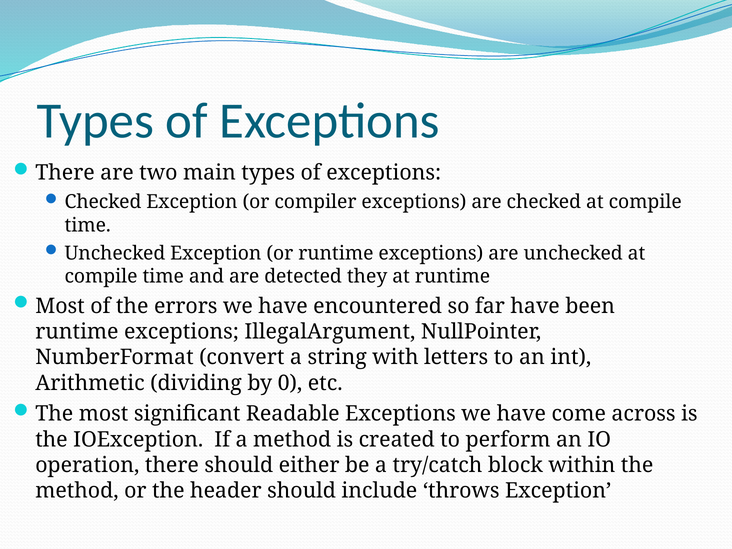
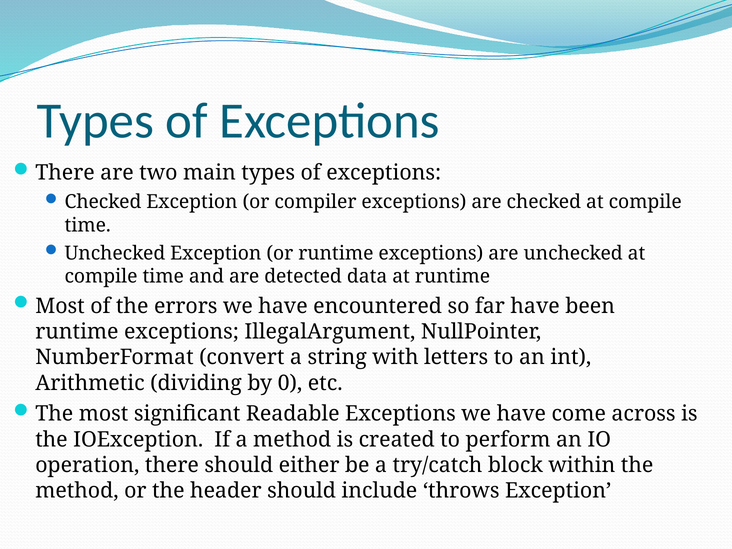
they: they -> data (367, 276)
